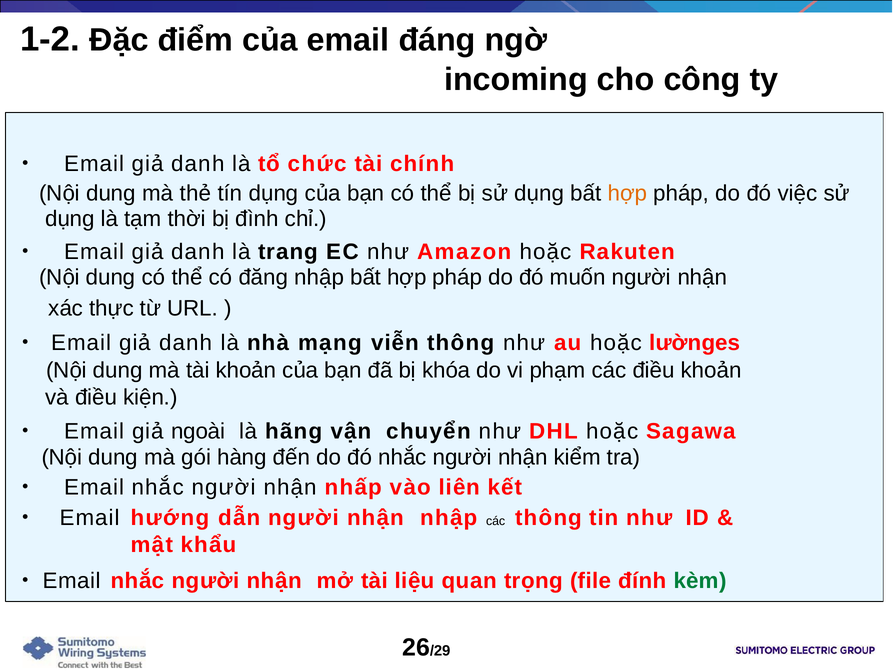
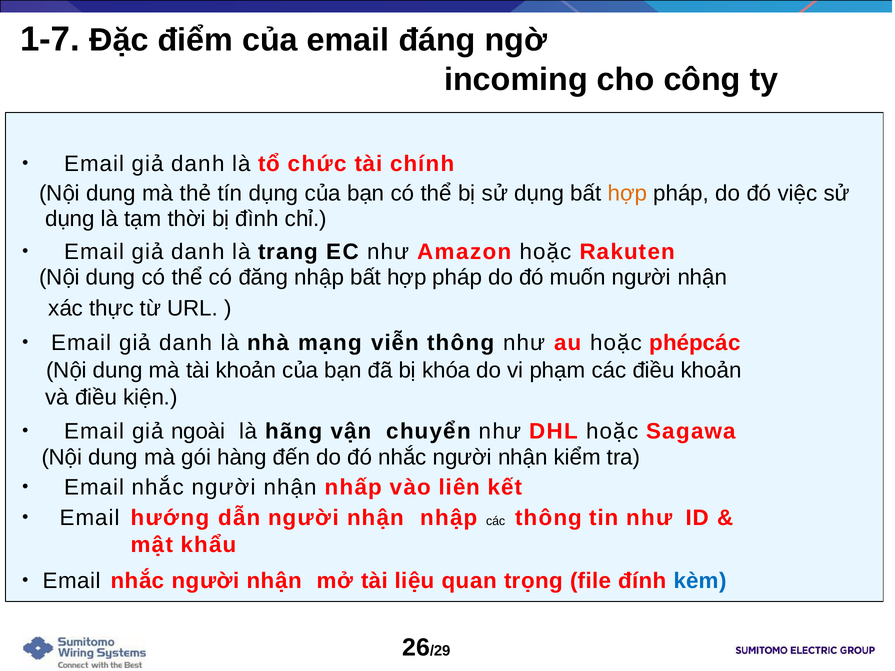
1-2: 1-2 -> 1-7 (50, 39)
lườnges: lườnges -> phépcác (695, 343)
kèm colour: green -> blue (700, 581)
